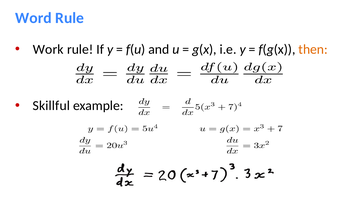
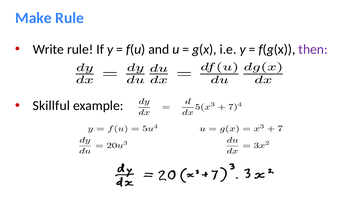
Word: Word -> Make (33, 18)
Work: Work -> Write (48, 49)
then colour: orange -> purple (313, 49)
